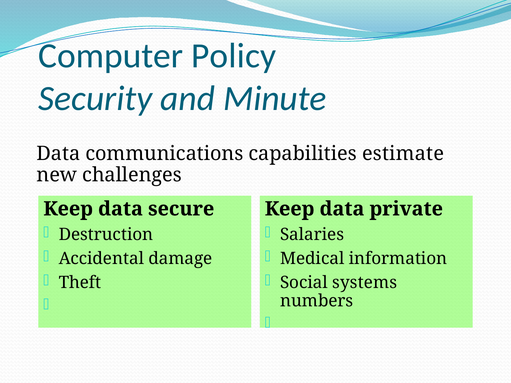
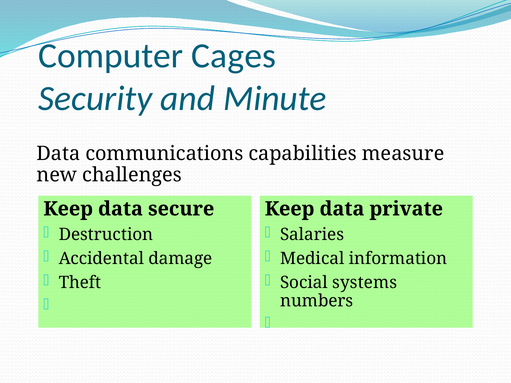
Policy: Policy -> Cages (234, 56)
estimate: estimate -> measure (403, 154)
